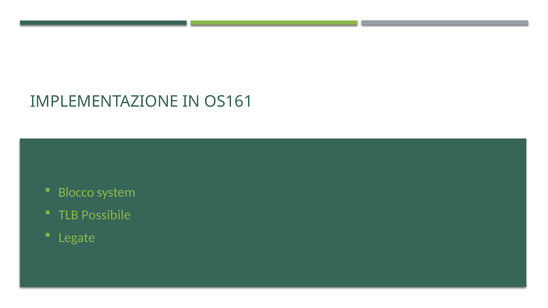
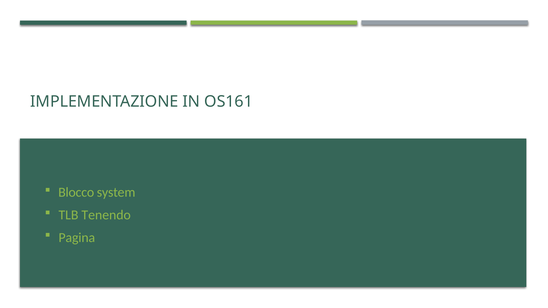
Possibile: Possibile -> Tenendo (106, 215)
Legate: Legate -> Pagina (77, 238)
